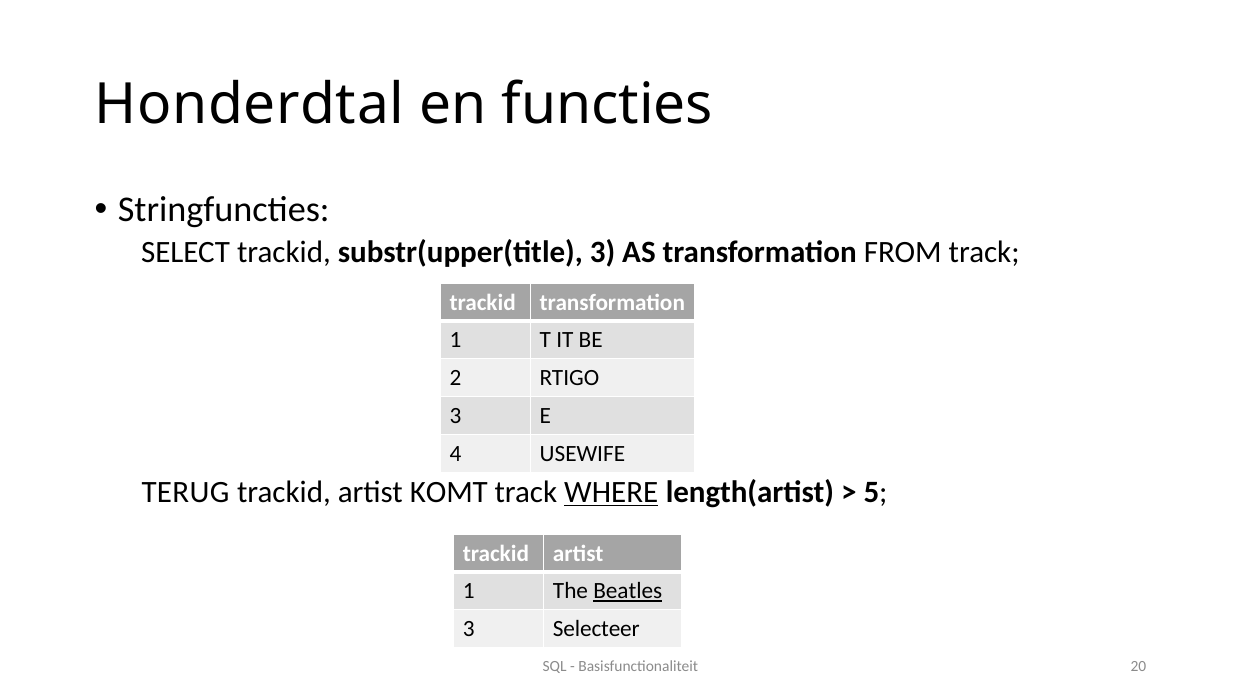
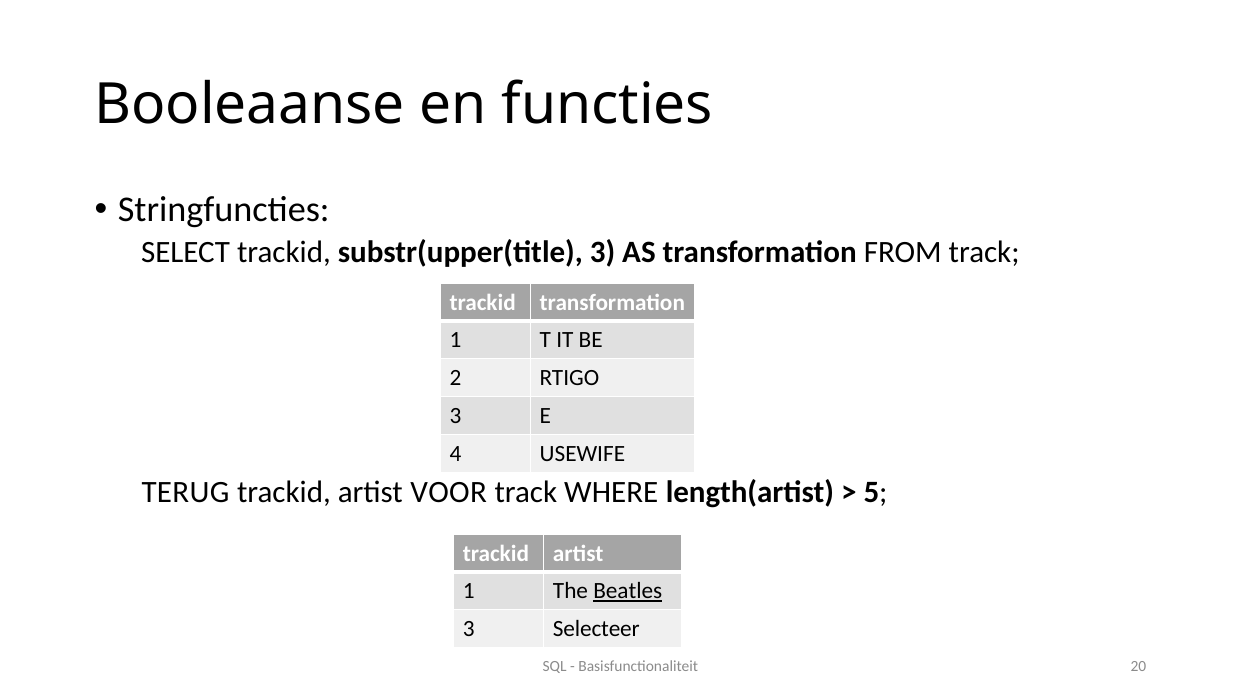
Honderdtal: Honderdtal -> Booleaanse (250, 104)
KOMT: KOMT -> VOOR (449, 492)
WHERE underline: present -> none (611, 492)
